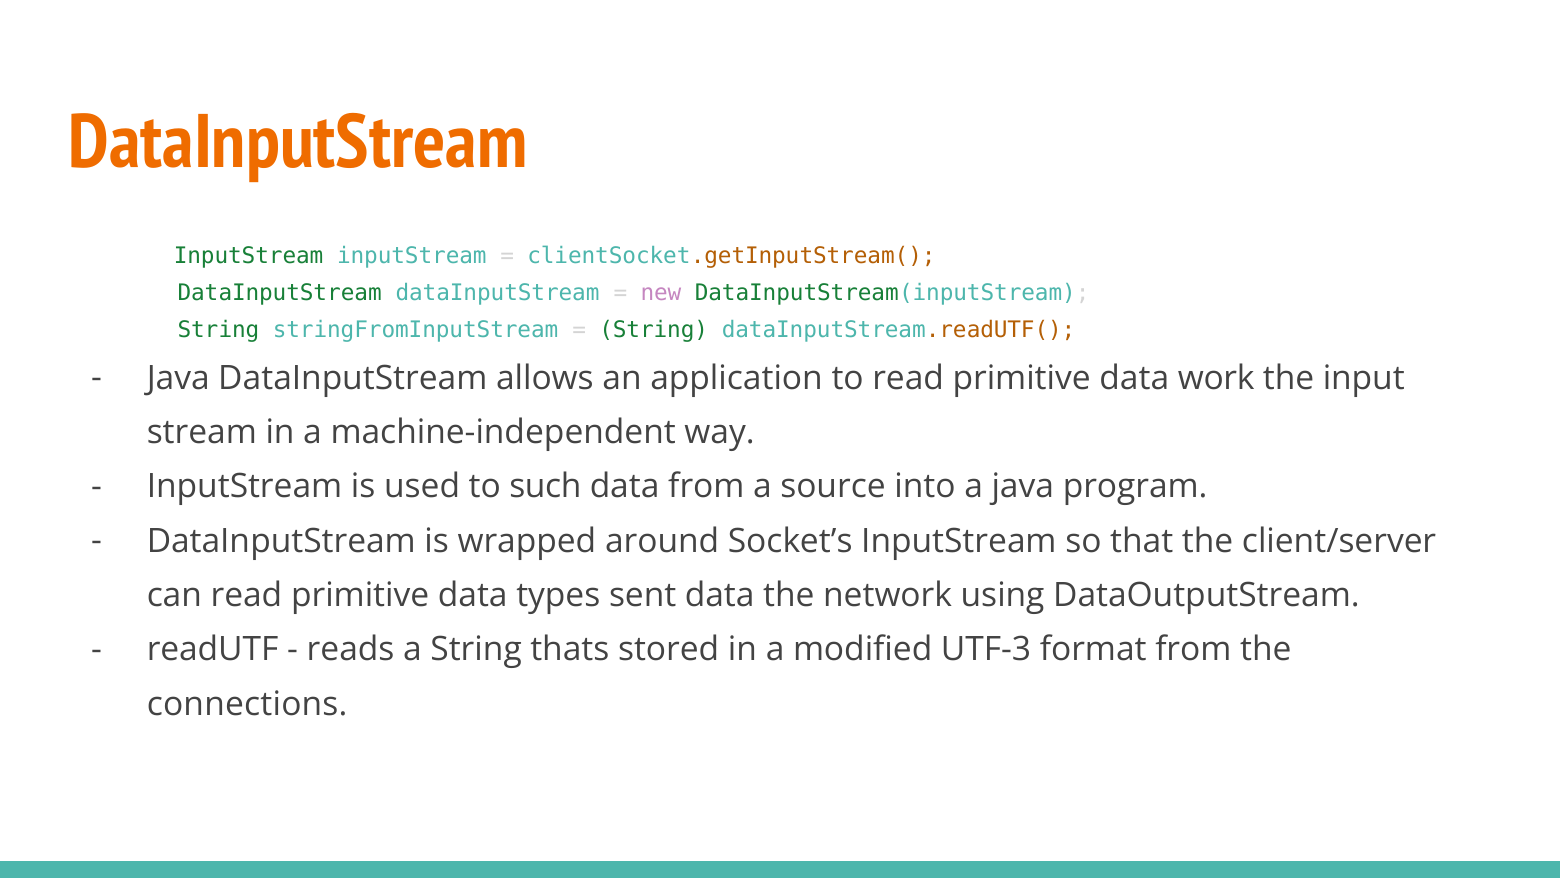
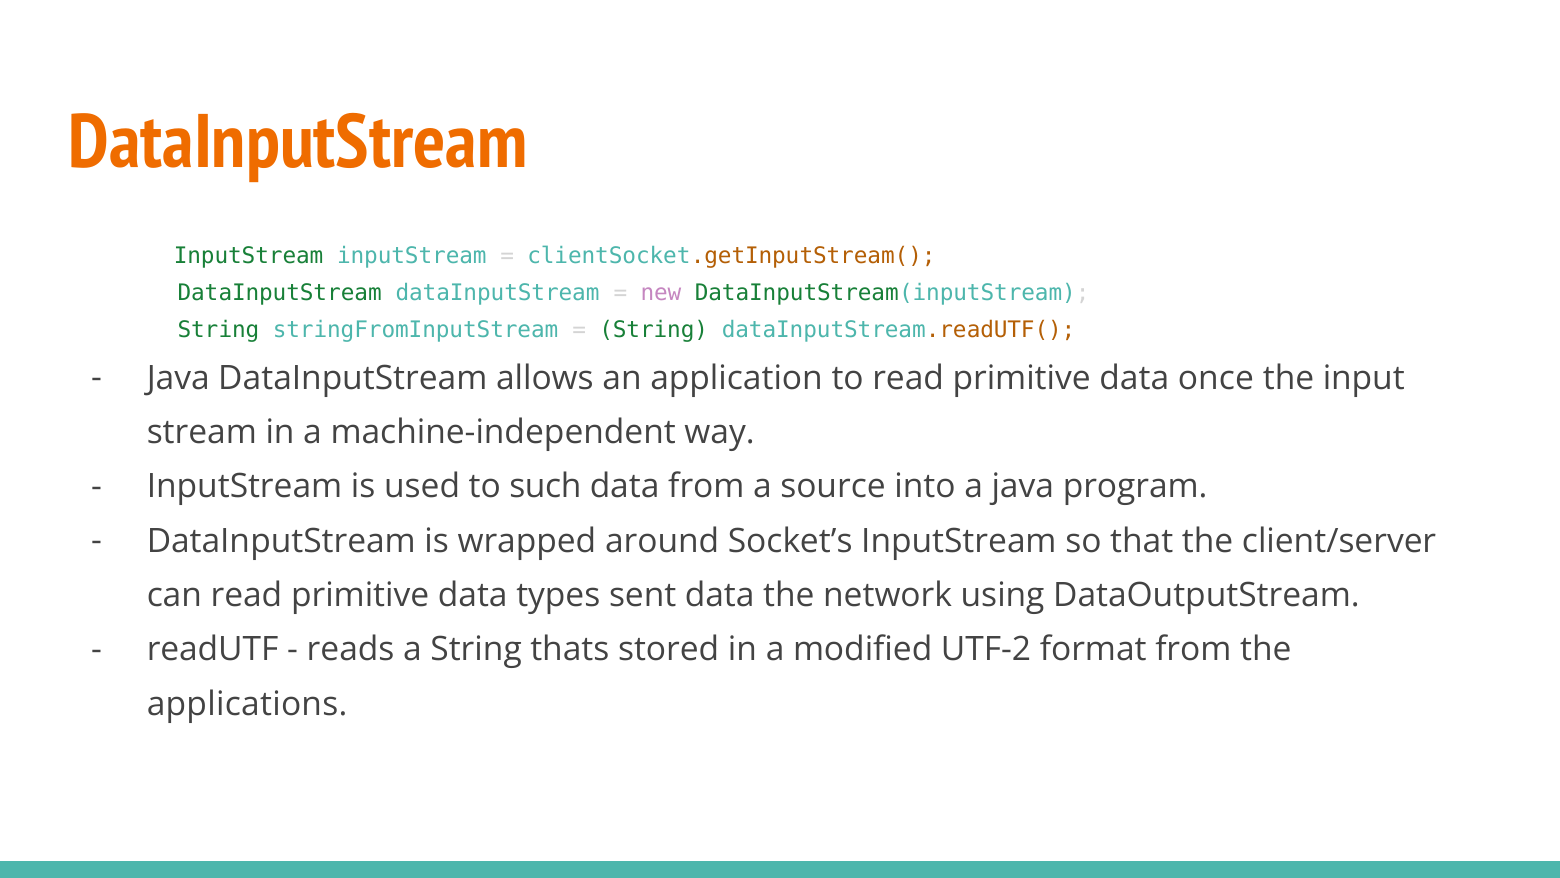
work: work -> once (1216, 378)
UTF-3: UTF-3 -> UTF-2 (986, 649)
connections: connections -> applications (247, 704)
